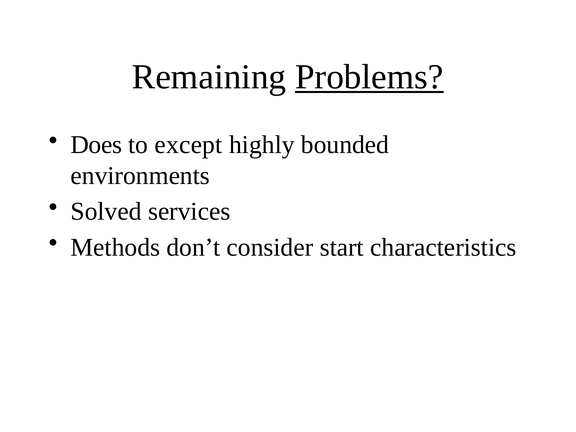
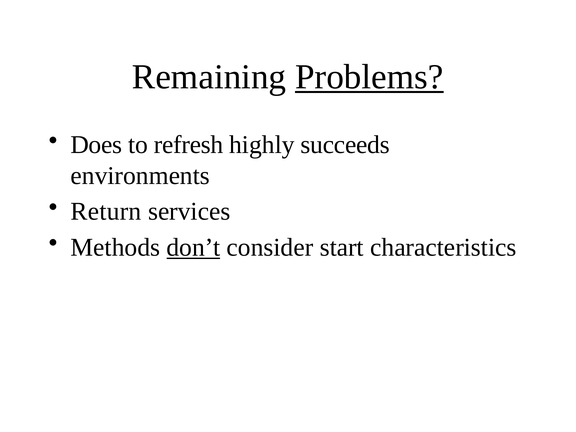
except: except -> refresh (189, 145)
bounded: bounded -> succeeds (345, 145)
Solved: Solved -> Return (106, 211)
don’t underline: none -> present (193, 247)
